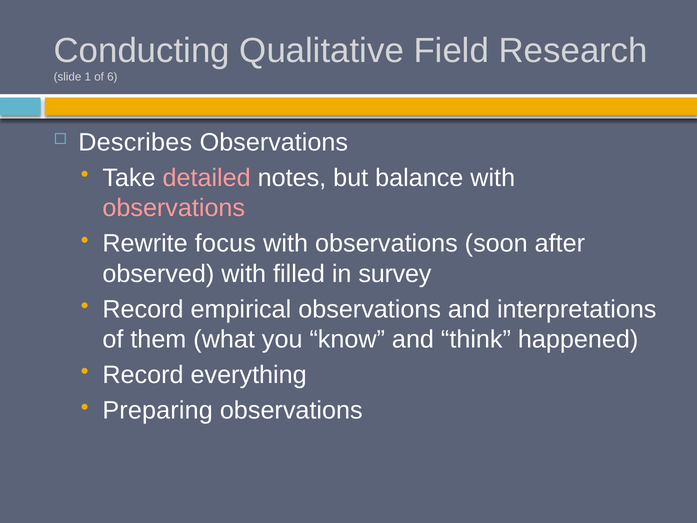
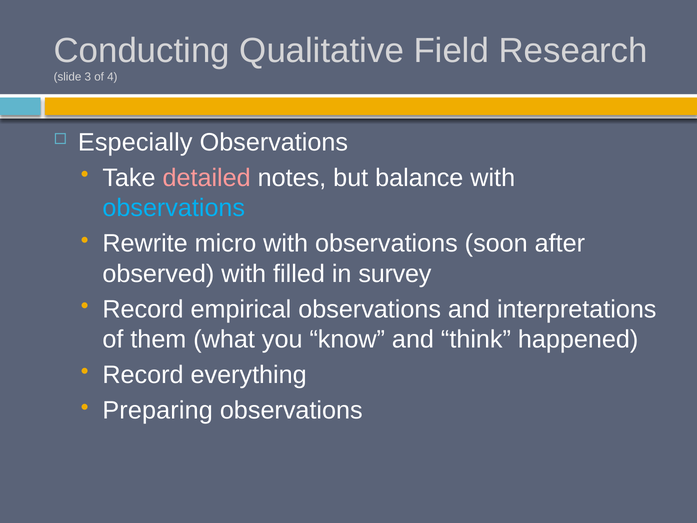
1: 1 -> 3 (88, 77)
6: 6 -> 4 (112, 77)
Describes: Describes -> Especially (135, 142)
observations colour: pink -> light blue (174, 208)
focus: focus -> micro (226, 244)
